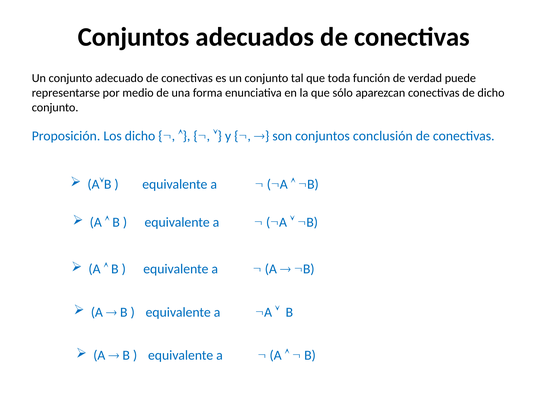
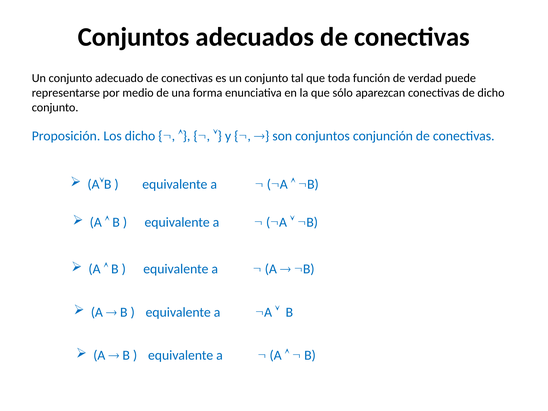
conclusión: conclusión -> conjunción (383, 136)
